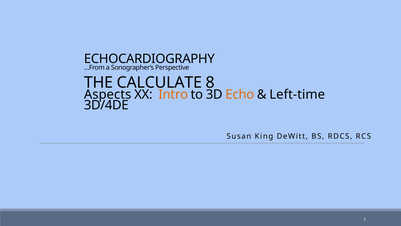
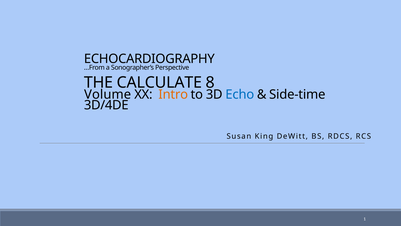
Aspects: Aspects -> Volume (108, 94)
Echo colour: orange -> blue (240, 94)
Left-time: Left-time -> Side-time (297, 94)
